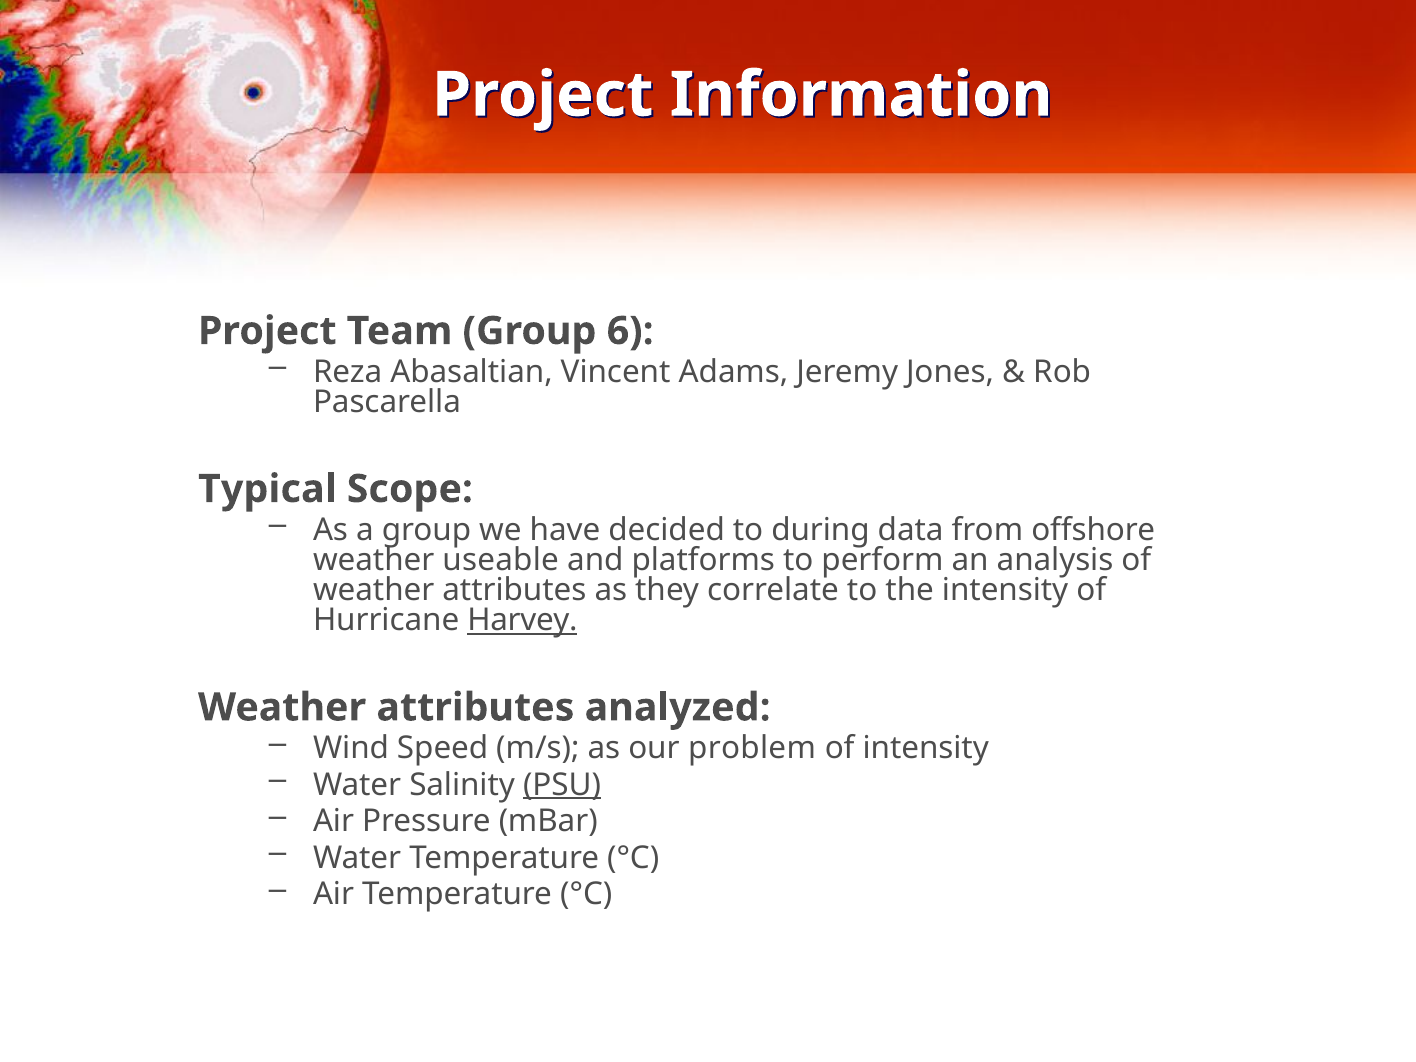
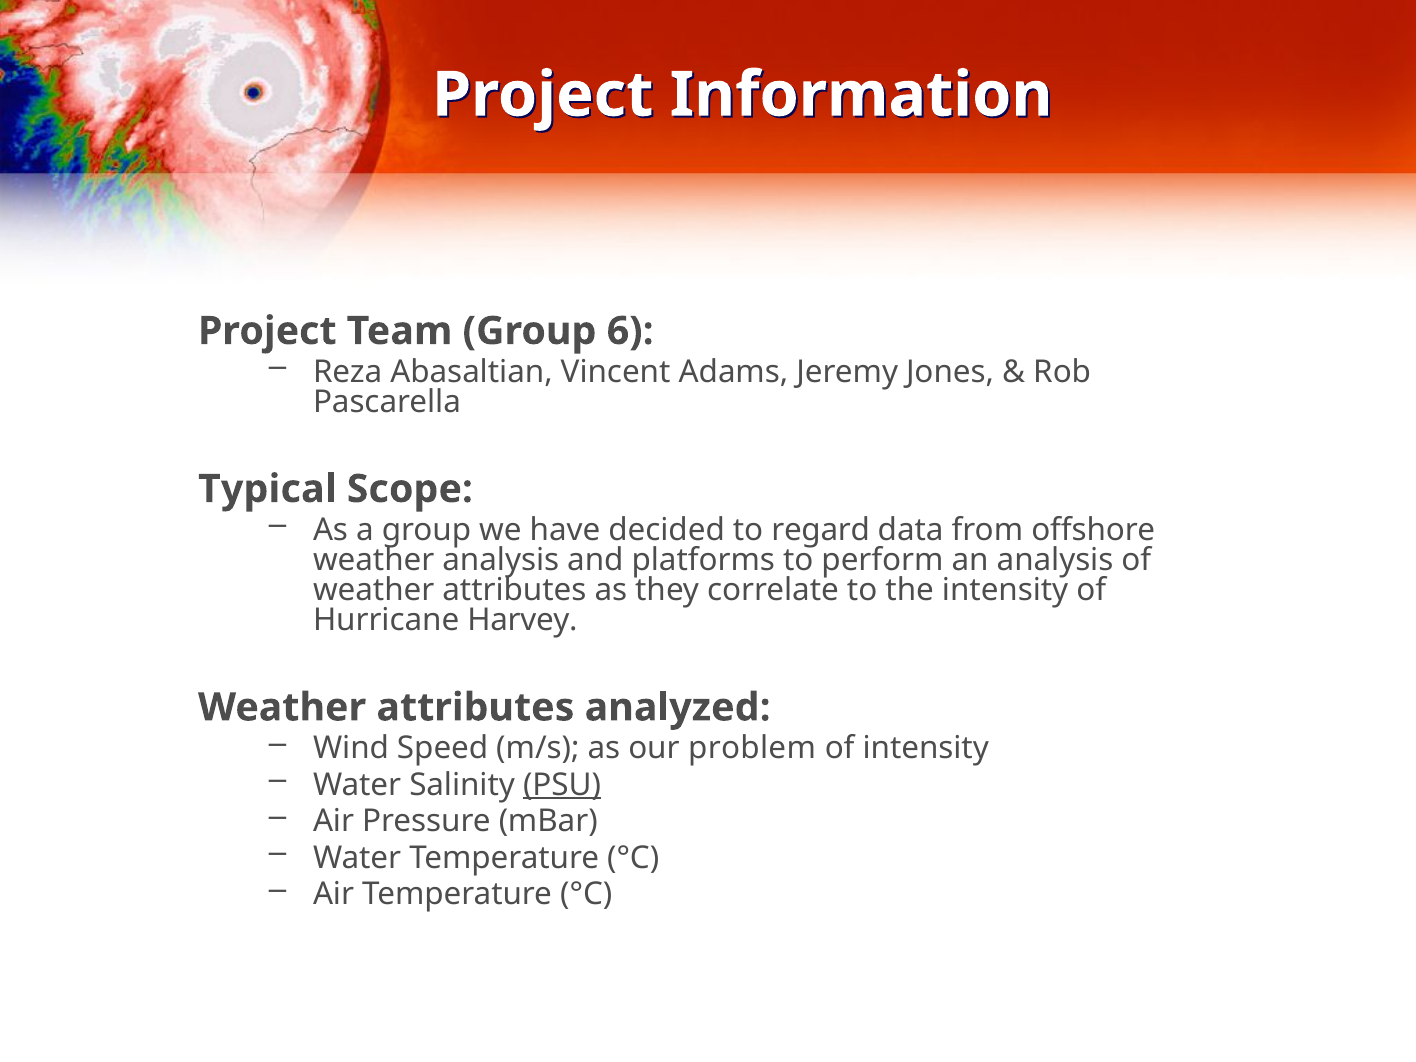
during: during -> regard (821, 530)
weather useable: useable -> analysis (501, 560)
Harvey underline: present -> none (523, 620)
